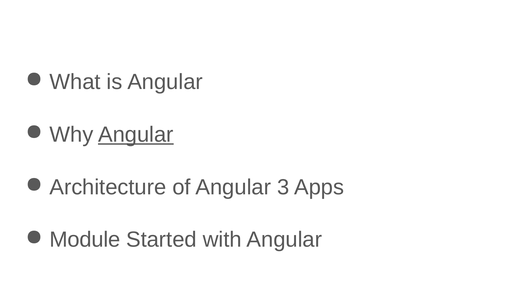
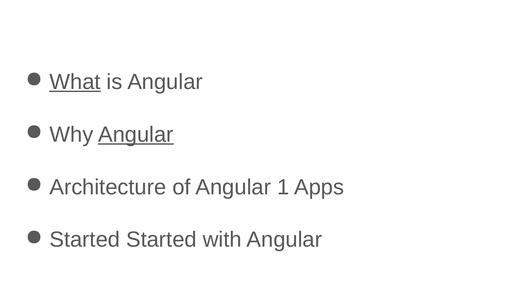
What underline: none -> present (75, 82)
3: 3 -> 1 (283, 187)
Module: Module -> Started (85, 240)
